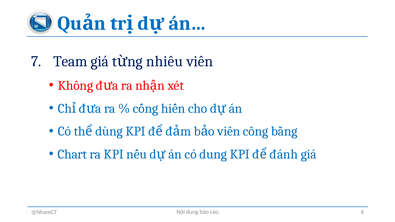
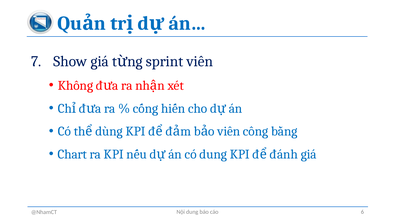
Team: Team -> Show (70, 61)
nhiêu: nhiêu -> sprint (165, 61)
